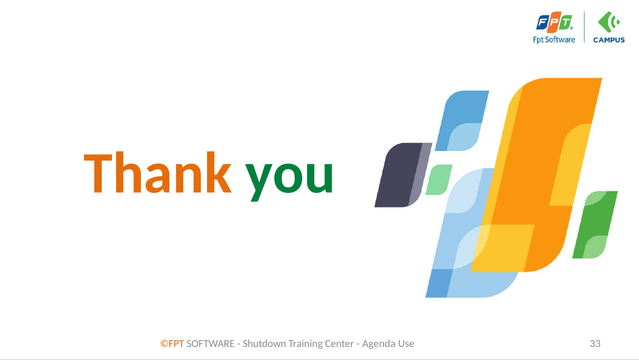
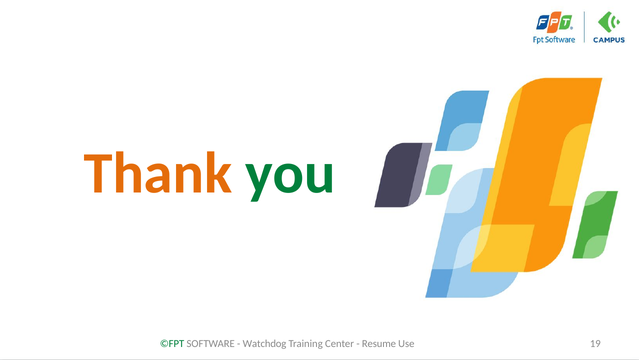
©FPT colour: orange -> green (172, 343)
Shutdown: Shutdown -> Watchdog (265, 343)
Agenda: Agenda -> Resume (379, 343)
33: 33 -> 19 (595, 343)
